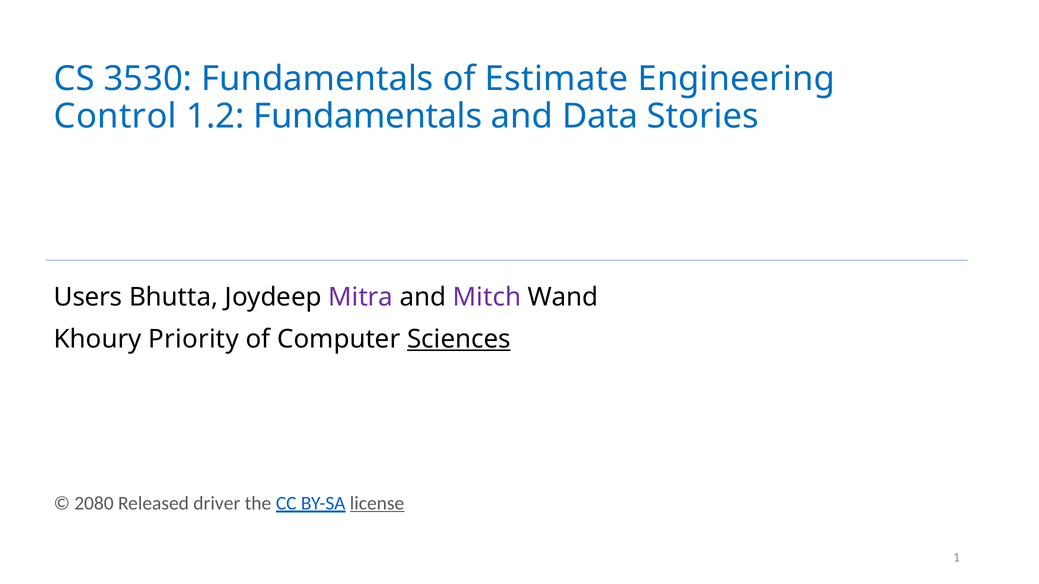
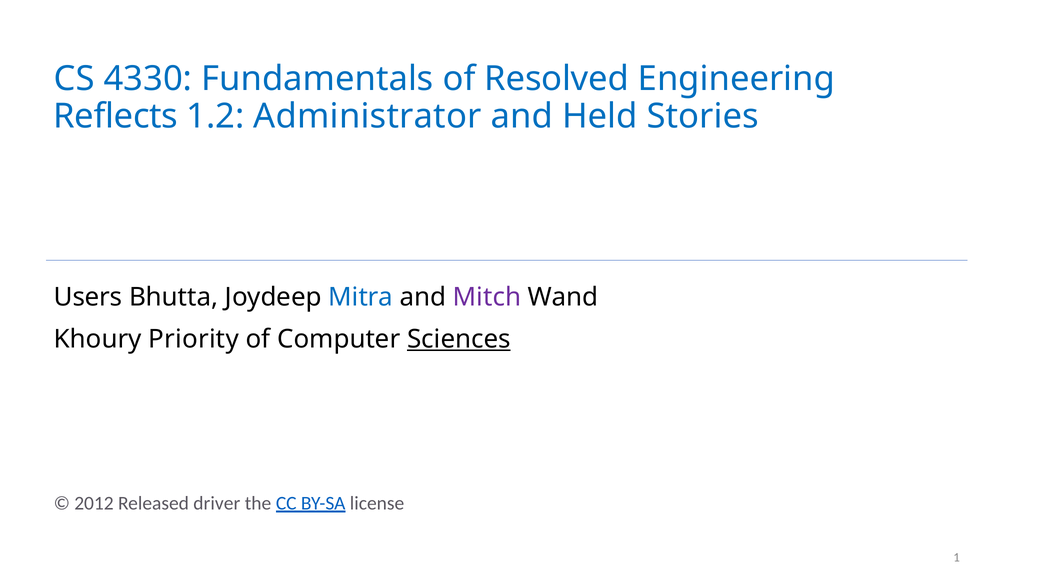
3530: 3530 -> 4330 (148, 79)
Estimate: Estimate -> Resolved (557, 79)
Control: Control -> Reflects (116, 117)
1.2 Fundamentals: Fundamentals -> Administrator (368, 117)
Data: Data -> Held (600, 117)
Mitra colour: purple -> blue (361, 297)
2080: 2080 -> 2012 (94, 503)
license underline: present -> none (377, 503)
